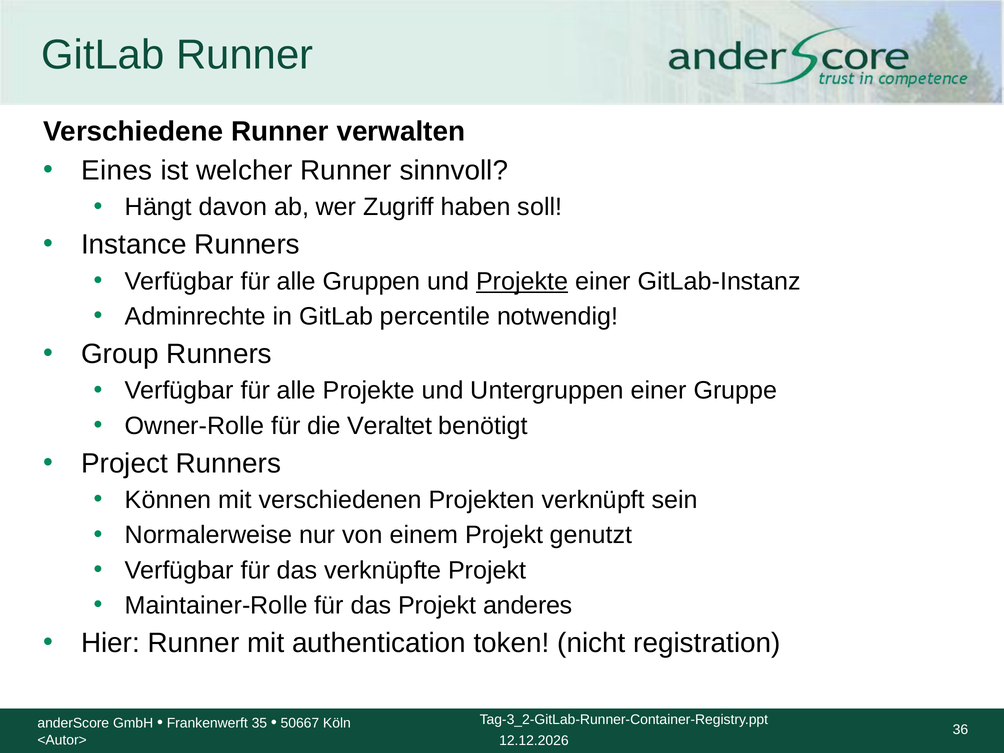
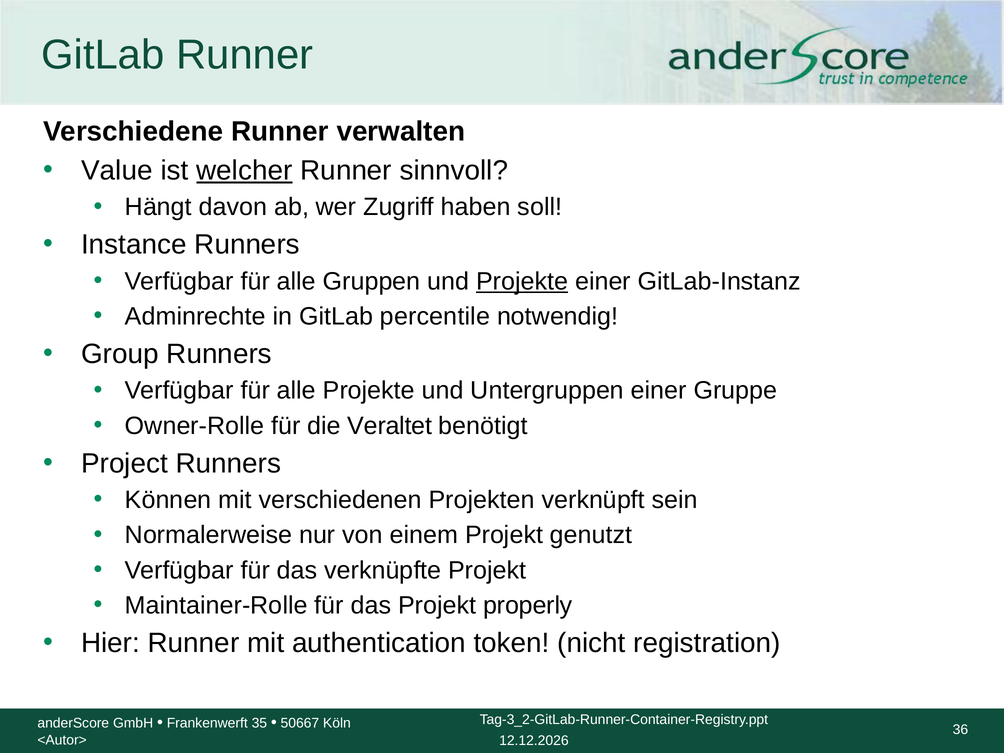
Eines: Eines -> Value (117, 171)
welcher underline: none -> present (244, 171)
anderes: anderes -> properly (528, 605)
